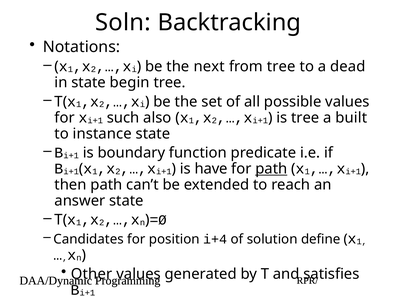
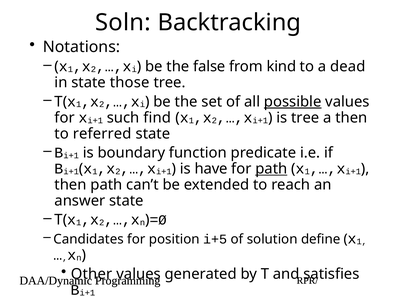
next: next -> false (209, 67)
from tree: tree -> kind (281, 67)
begin: begin -> those (130, 83)
possible underline: none -> present (293, 102)
also: also -> find (157, 118)
a built: built -> then (351, 118)
instance: instance -> referred (102, 134)
i+4: i+4 -> i+5 (215, 239)
